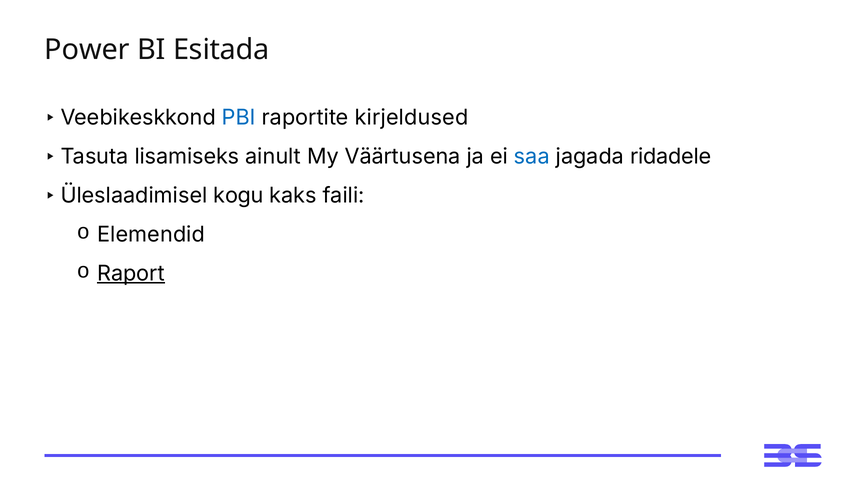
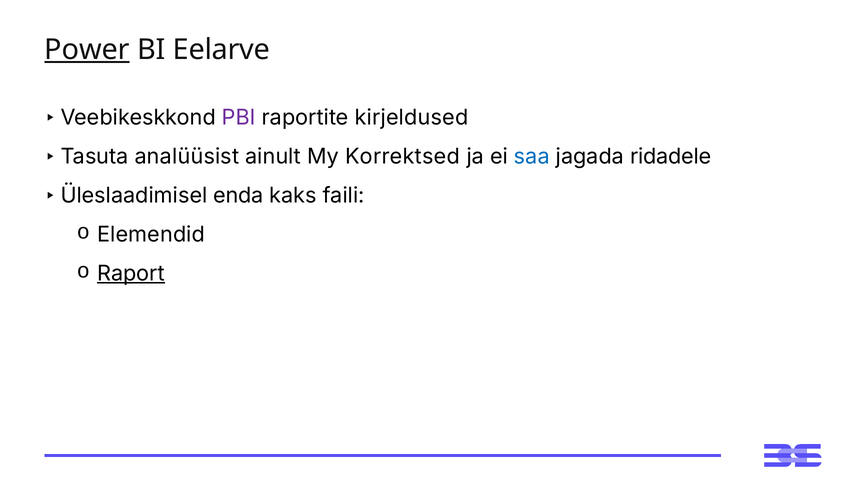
Power underline: none -> present (87, 49)
Esitada: Esitada -> Eelarve (221, 49)
PBI colour: blue -> purple (239, 118)
lisamiseks: lisamiseks -> analüüsist (187, 157)
Väärtusena: Väärtusena -> Korrektsed (403, 157)
kogu: kogu -> enda (239, 196)
